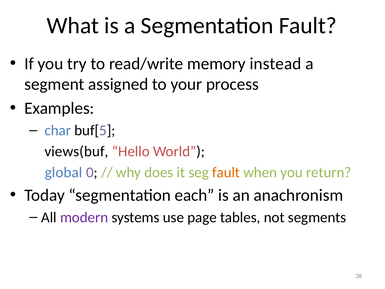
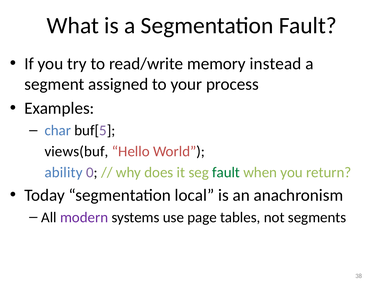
global: global -> ability (64, 172)
fault colour: orange -> green (226, 172)
each: each -> local (194, 195)
